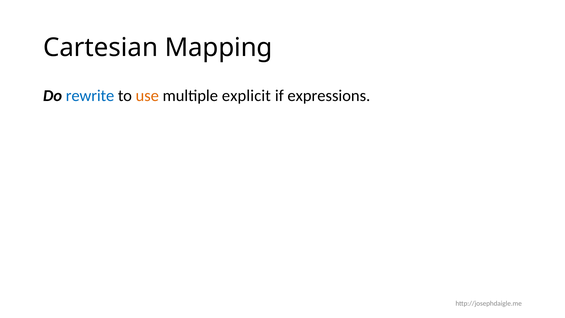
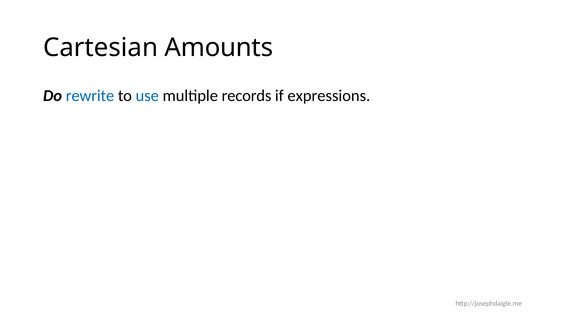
Mapping: Mapping -> Amounts (219, 47)
use colour: orange -> blue (147, 96)
explicit: explicit -> records (246, 96)
